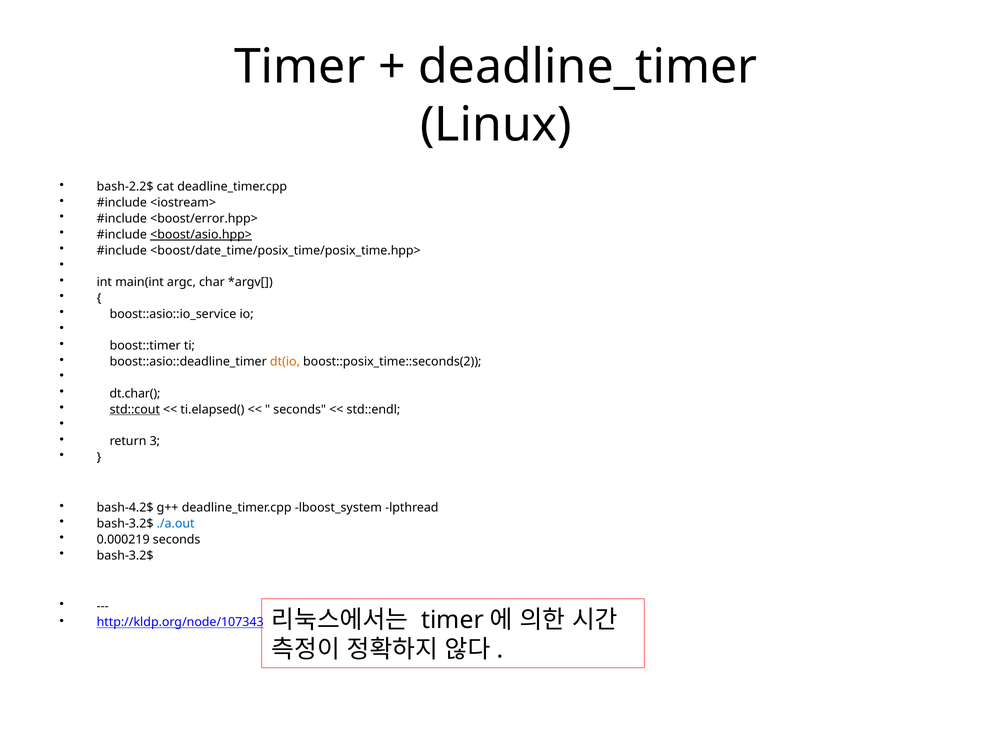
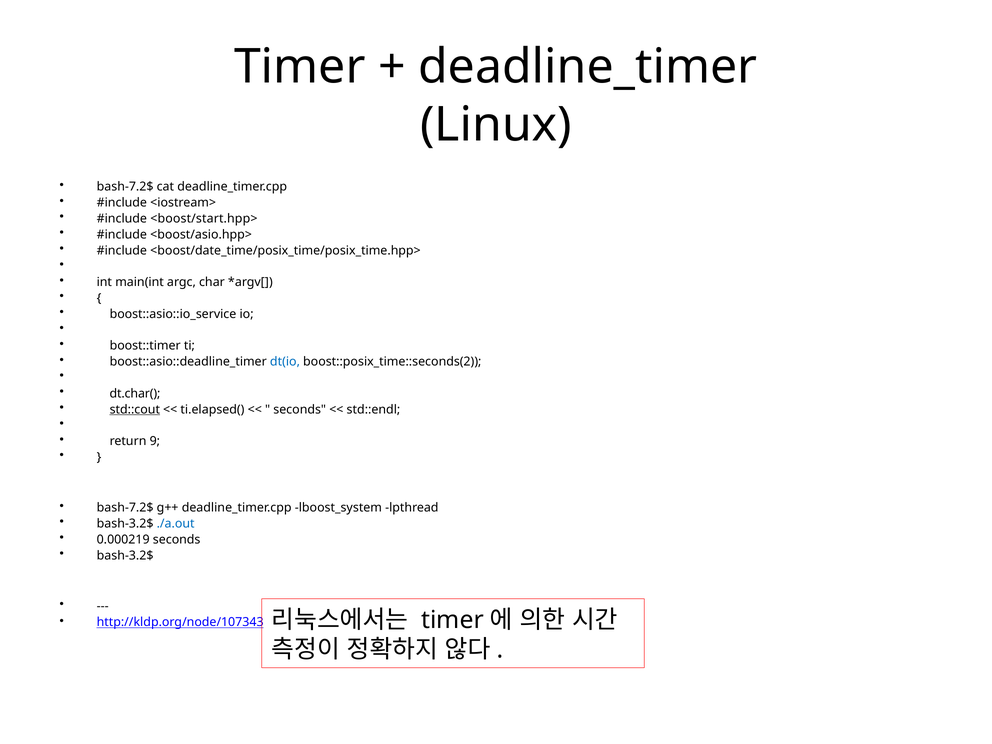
bash-2.2$: bash-2.2$ -> bash-7.2$ (125, 187)
<boost/error.hpp>: <boost/error.hpp> -> <boost/start.hpp> (204, 219)
<boost/asio.hpp> underline: present -> none (201, 235)
dt(io colour: orange -> blue (285, 362)
3: 3 -> 9 (155, 441)
bash-4.2$: bash-4.2$ -> bash-7.2$ (125, 508)
